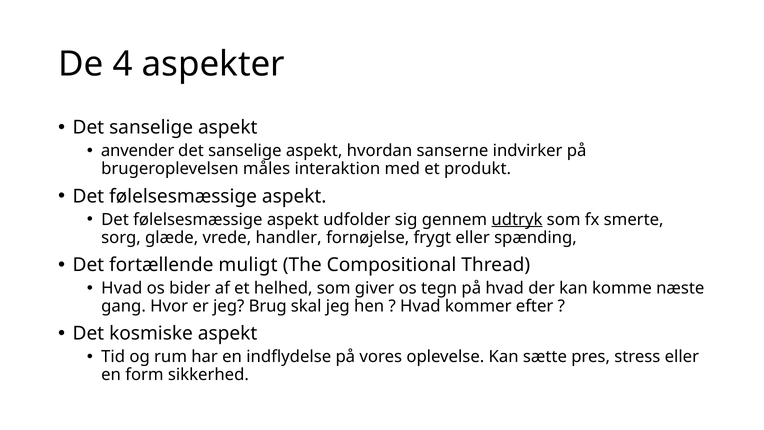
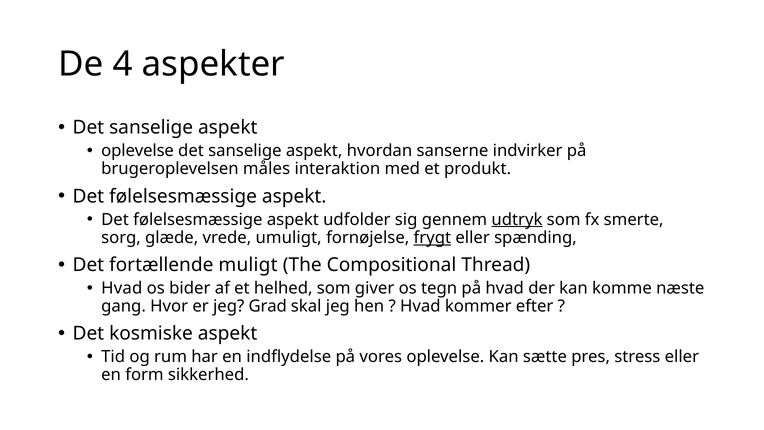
anvender: anvender -> oplevelse (138, 151)
handler: handler -> umuligt (289, 237)
frygt underline: none -> present (432, 237)
Brug: Brug -> Grad (268, 306)
